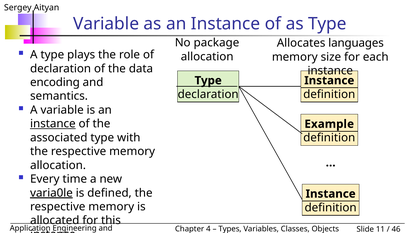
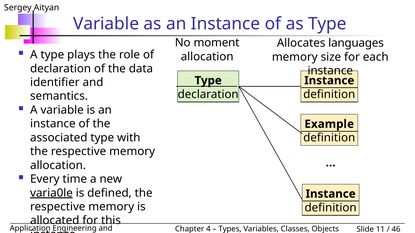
package: package -> moment (217, 43)
encoding: encoding -> identifier (55, 83)
instance underline: present -> none (53, 124)
